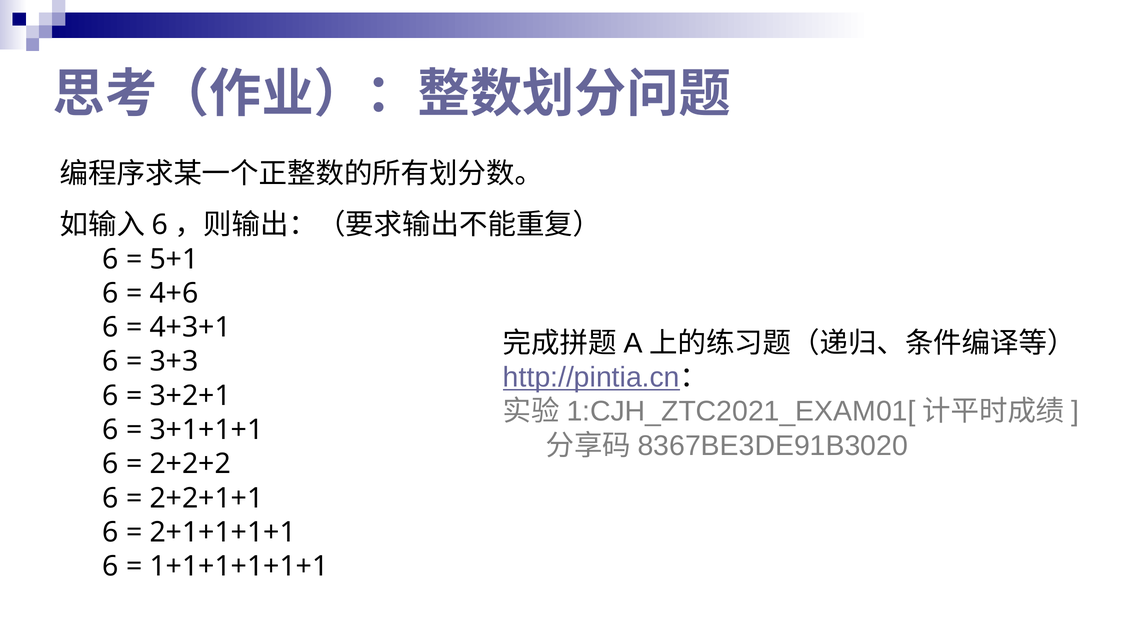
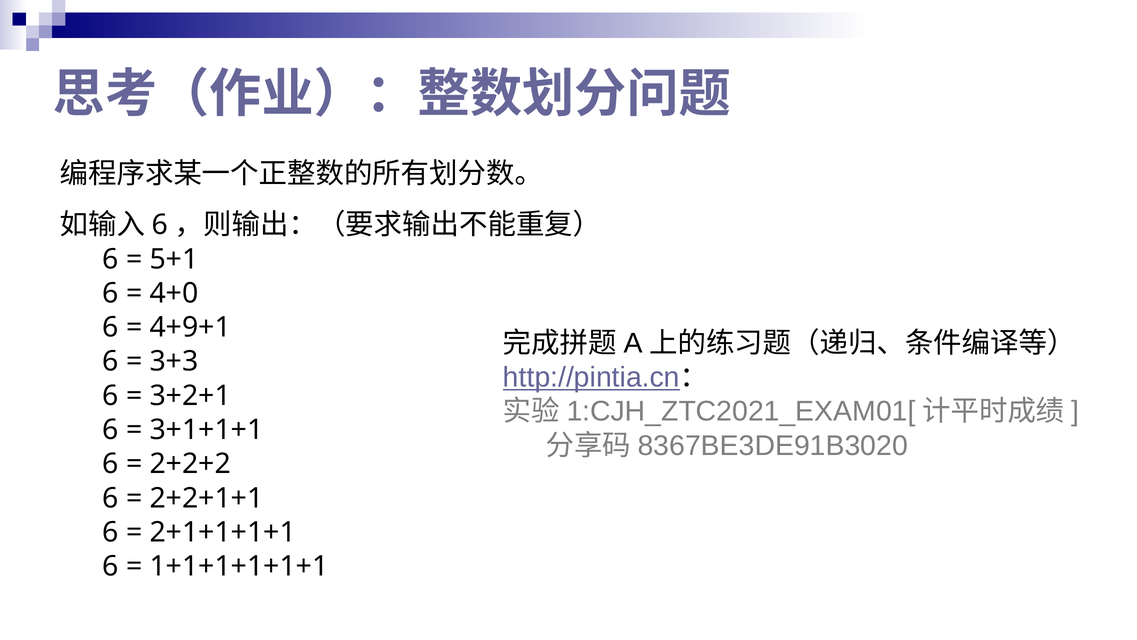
4+6: 4+6 -> 4+0 (174, 293)
4+3+1: 4+3+1 -> 4+9+1 (190, 327)
